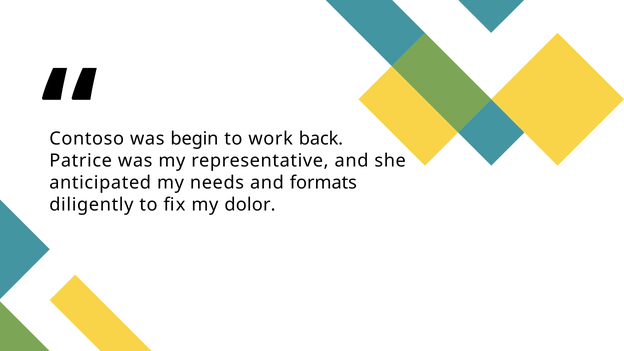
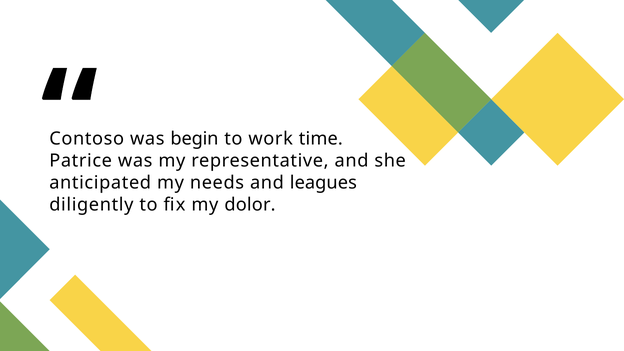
back: back -> time (321, 139)
formats: formats -> leagues (323, 183)
